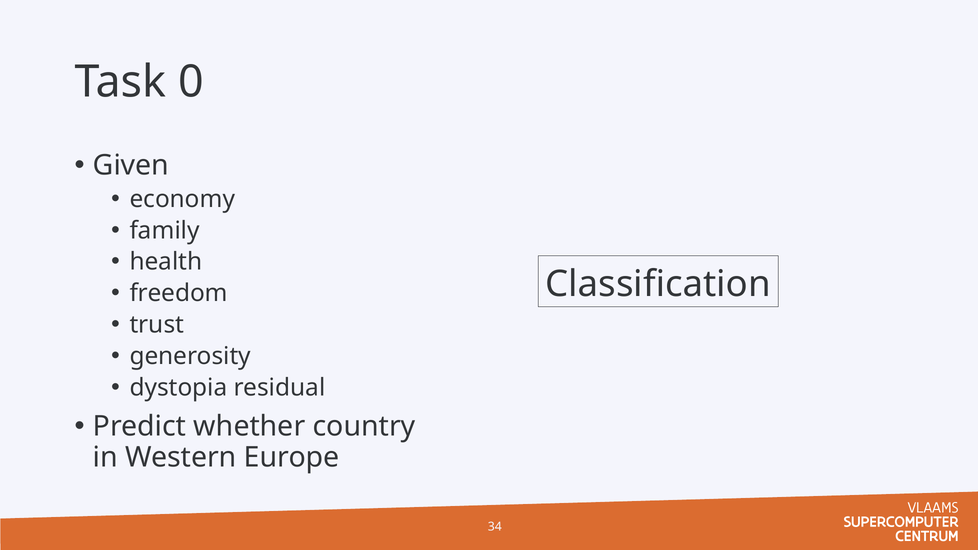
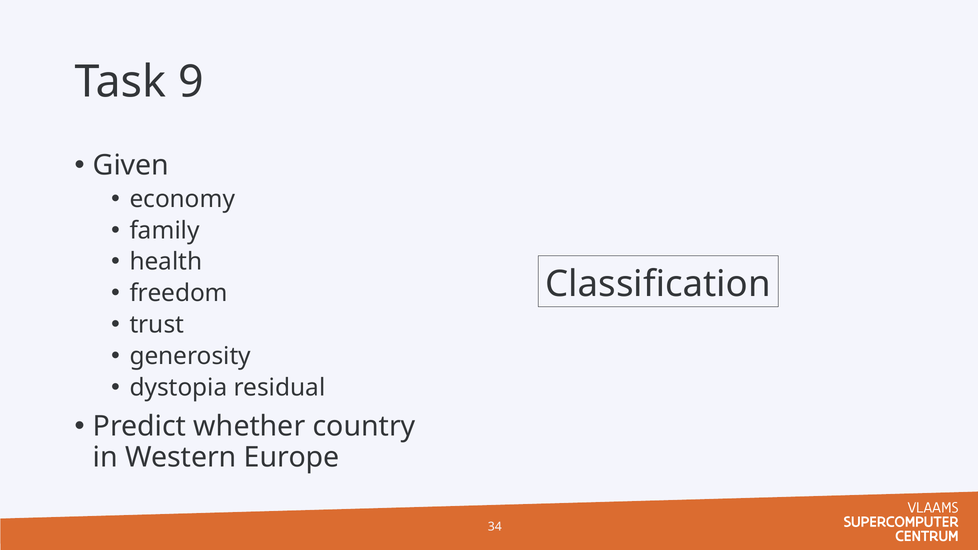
0: 0 -> 9 (191, 82)
